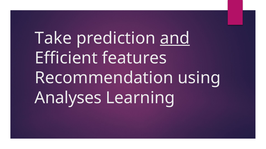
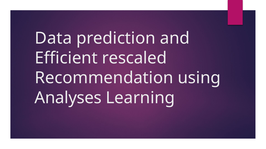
Take: Take -> Data (53, 38)
and underline: present -> none (175, 38)
features: features -> rescaled (134, 58)
